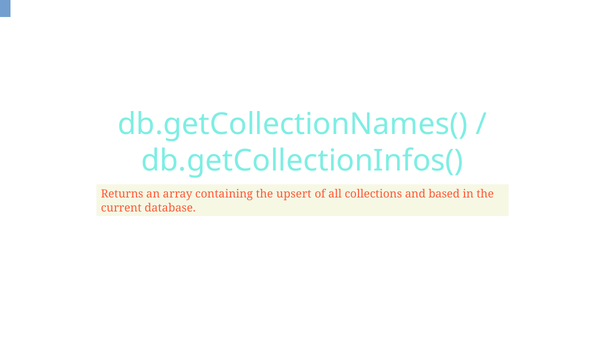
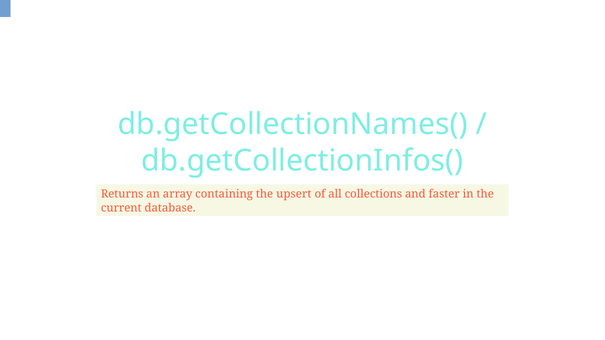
based: based -> faster (444, 194)
